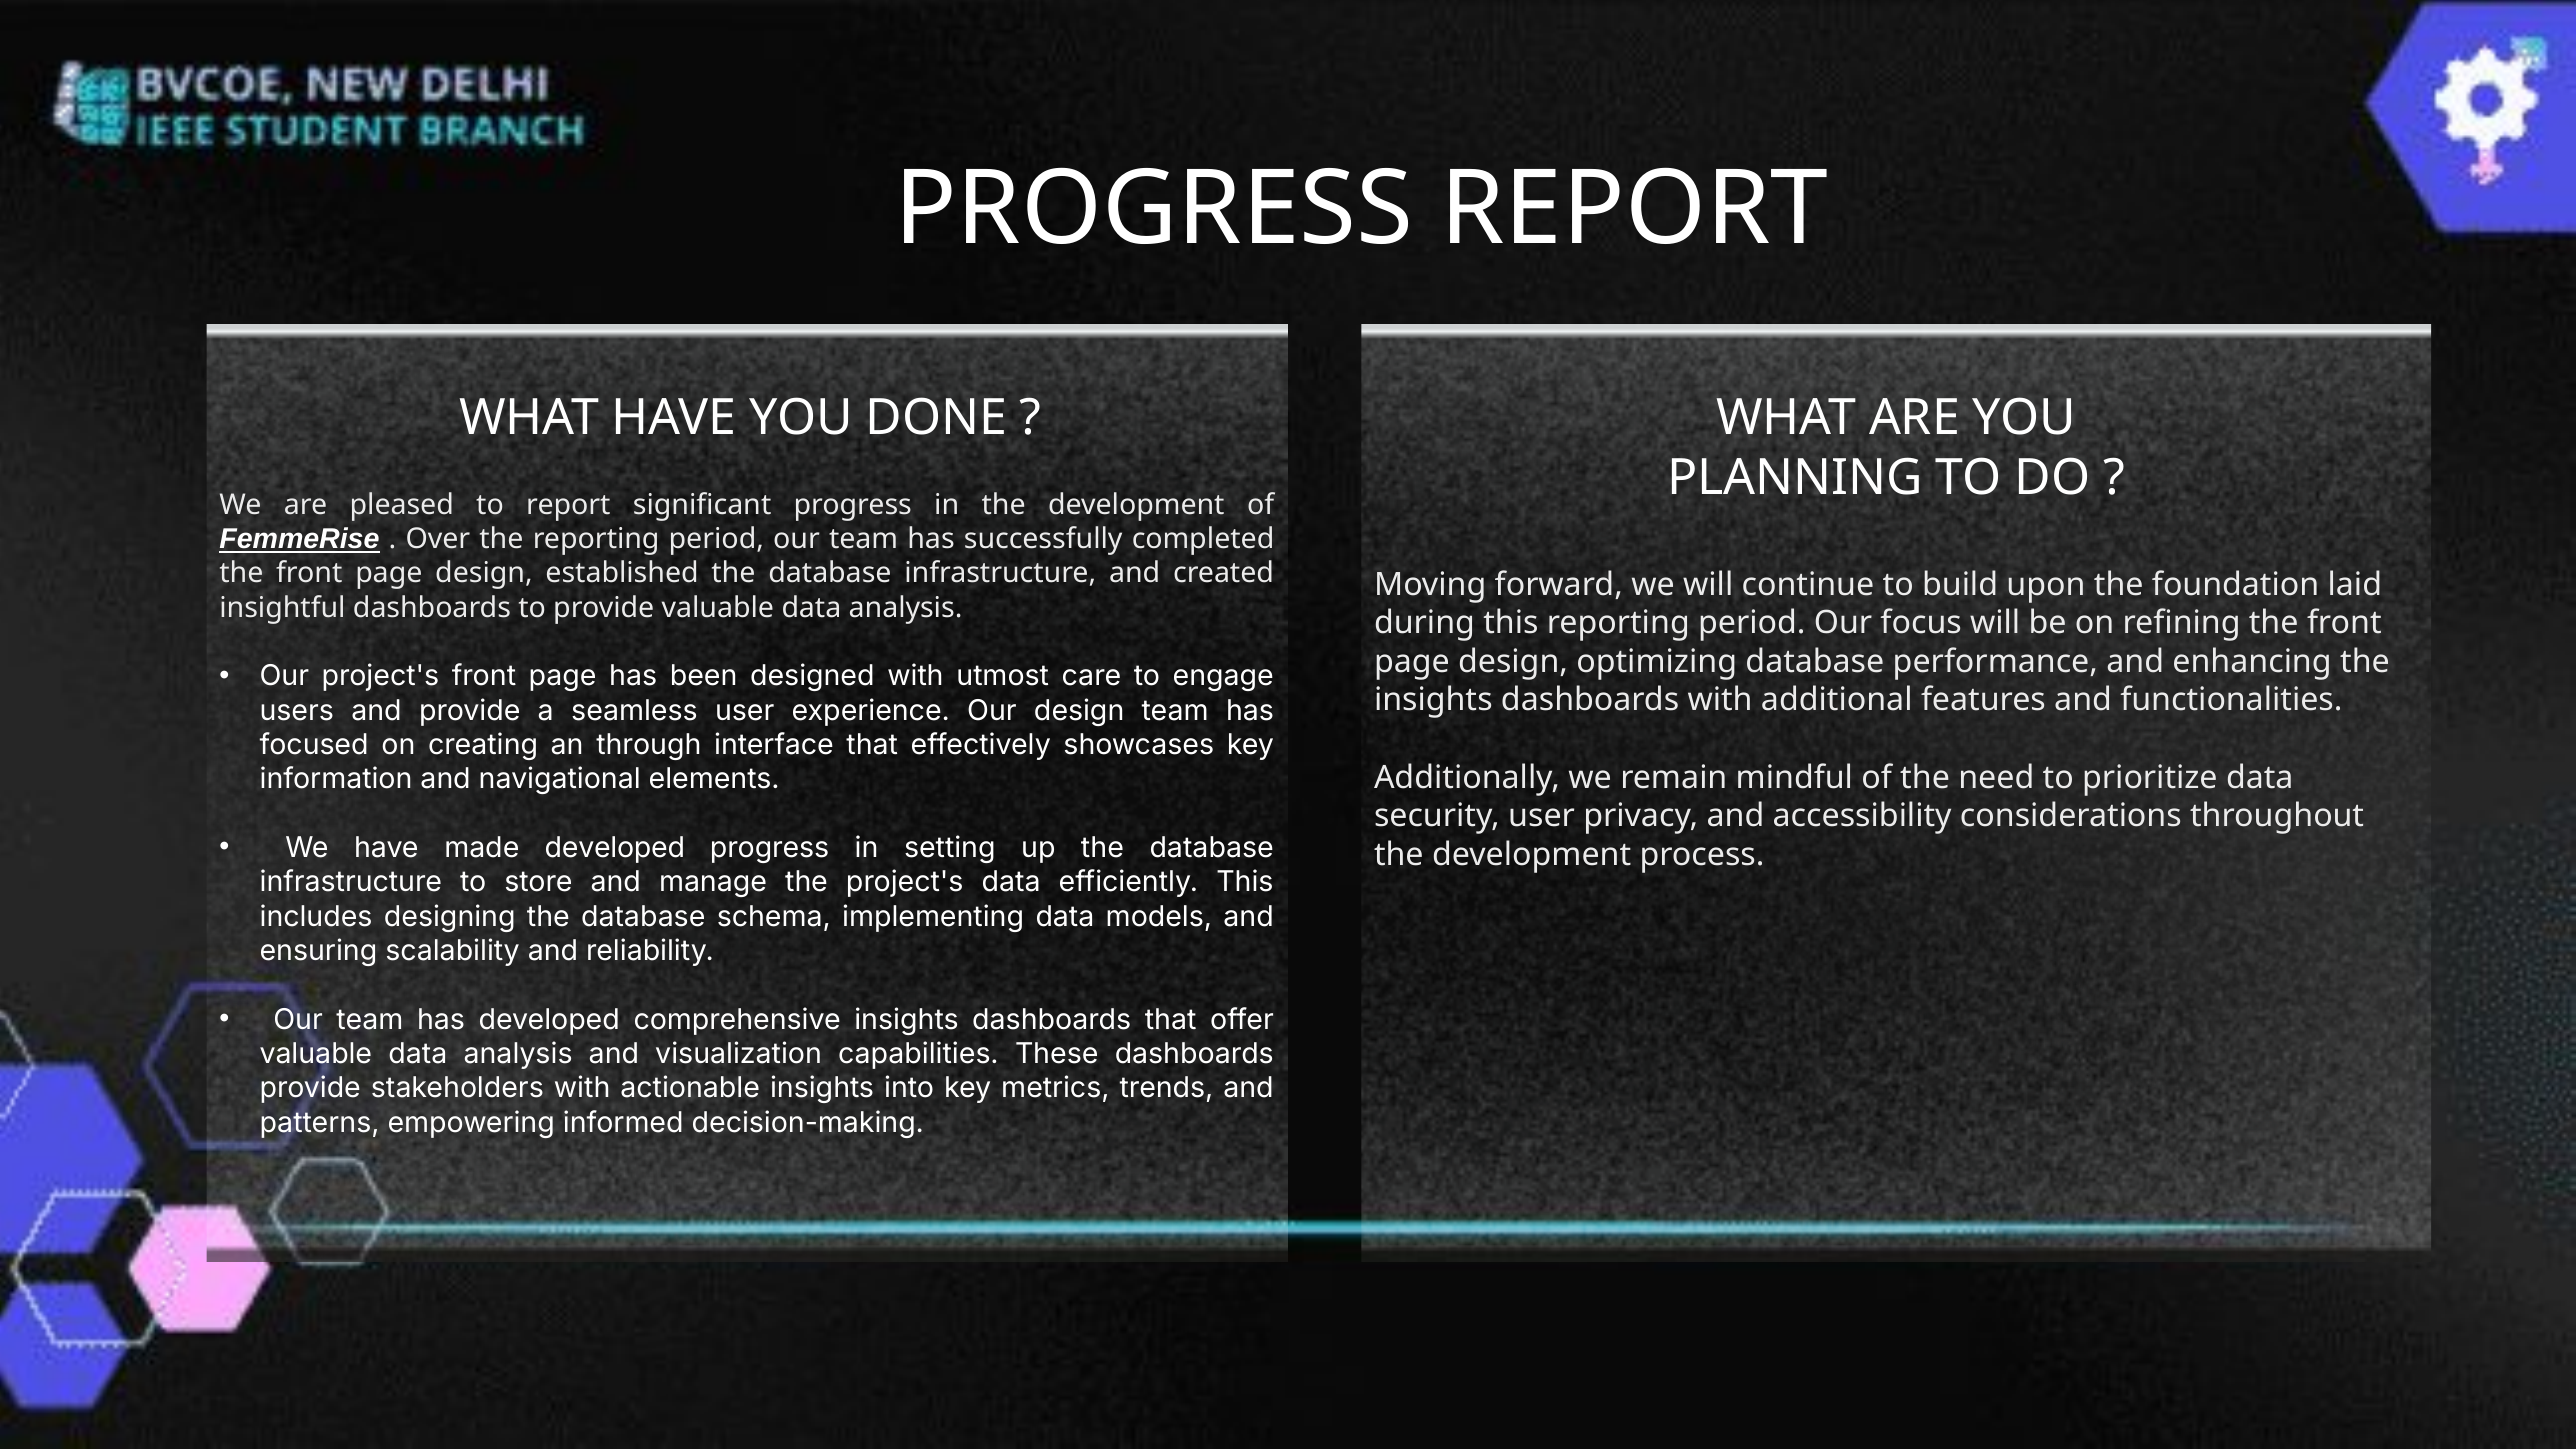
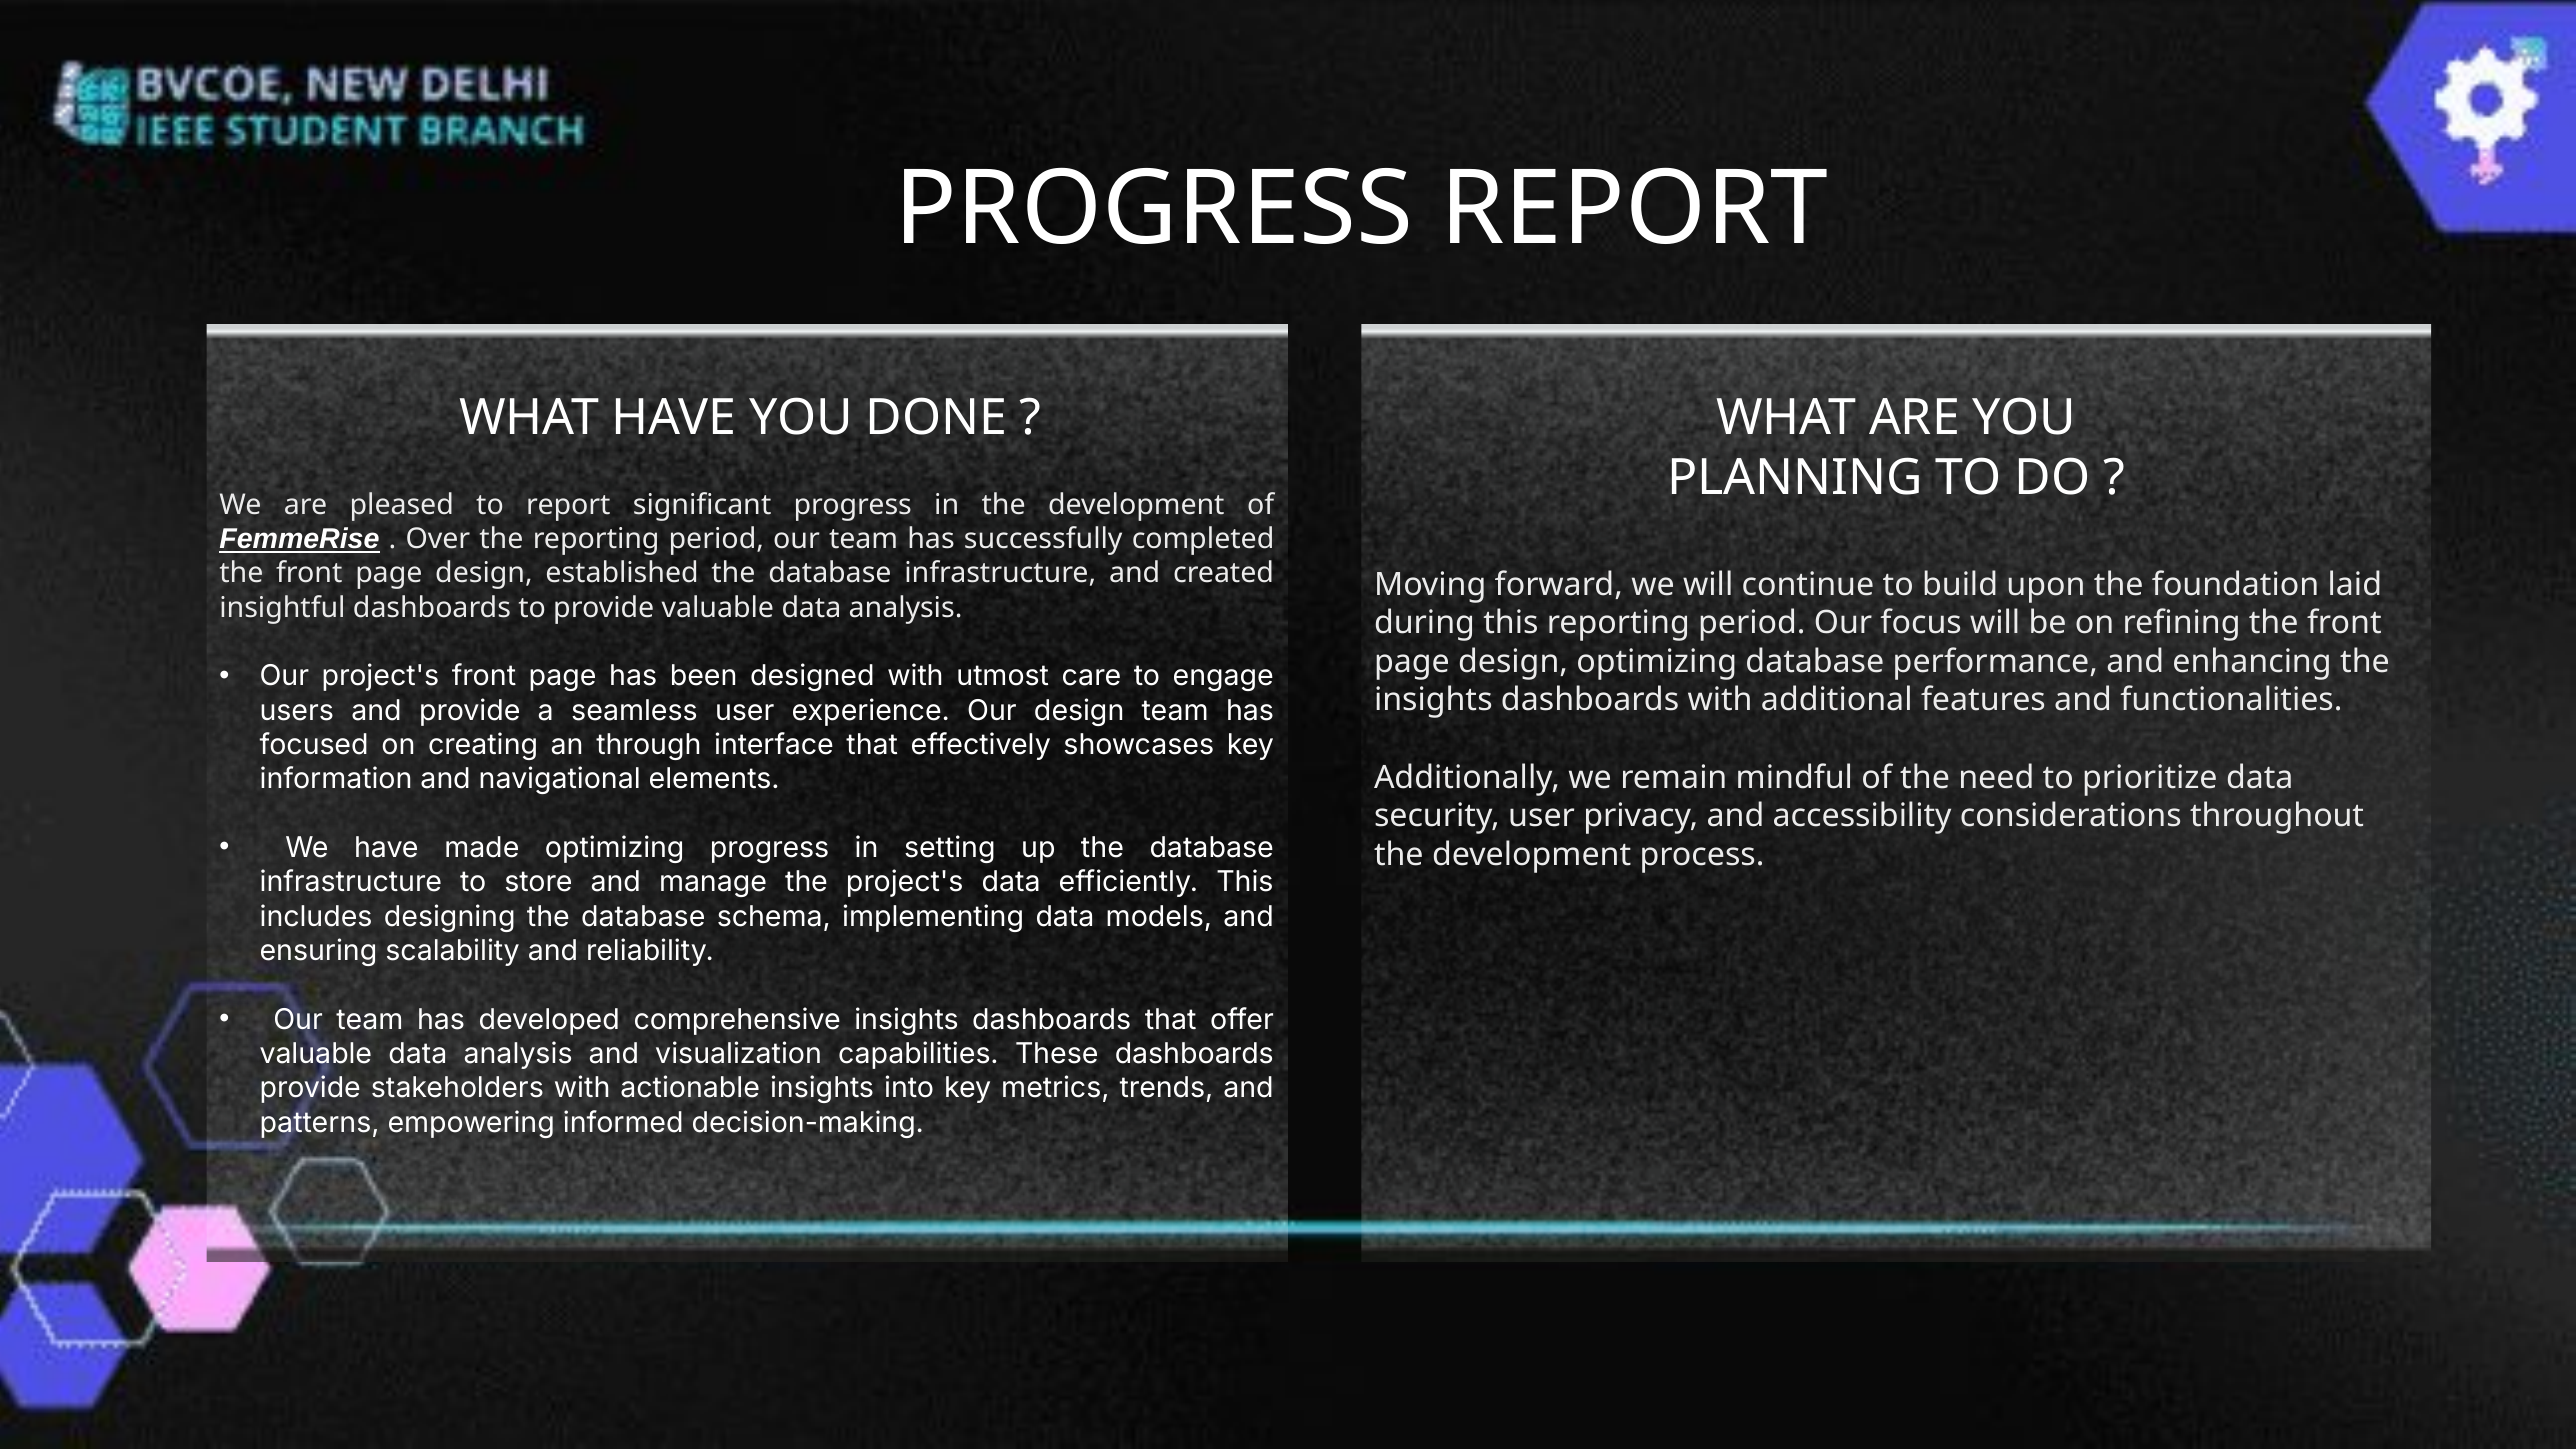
made developed: developed -> optimizing (615, 848)
